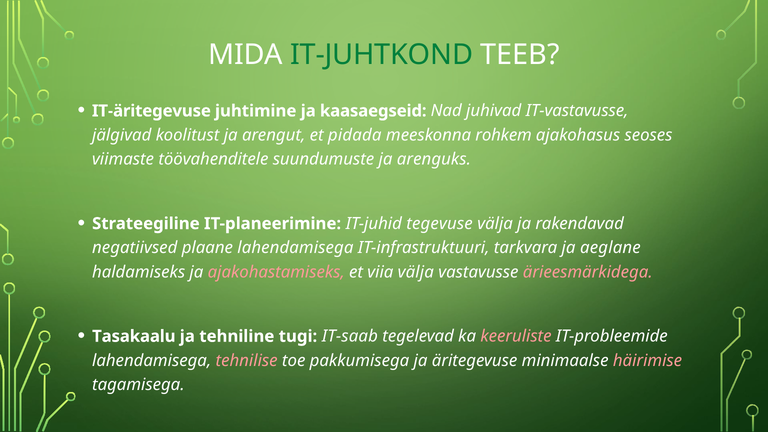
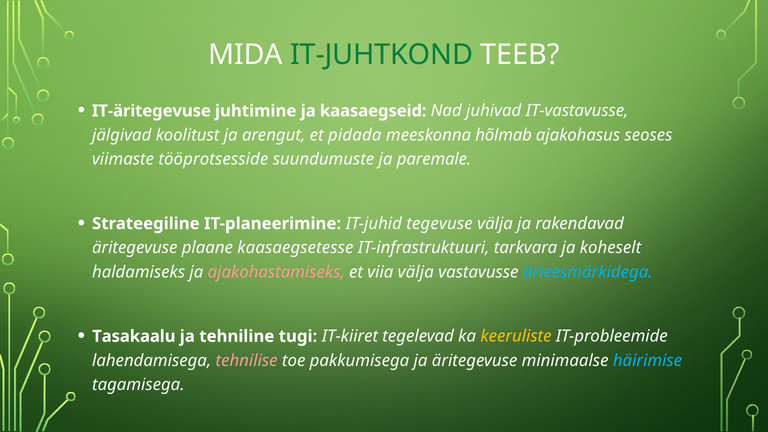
rohkem: rohkem -> hõlmab (504, 135)
töövahenditele: töövahenditele -> tööprotsesside (213, 159)
arenguks: arenguks -> paremale (434, 159)
negatiivsed: negatiivsed -> äritegevuse (135, 248)
plaane lahendamisega: lahendamisega -> kaasaegsetesse (295, 248)
aeglane: aeglane -> koheselt (611, 248)
ärieesmärkidega colour: pink -> light blue (588, 272)
IT-saab: IT-saab -> IT-kiiret (350, 336)
keeruliste colour: pink -> yellow (516, 336)
häirimise colour: pink -> light blue (647, 360)
